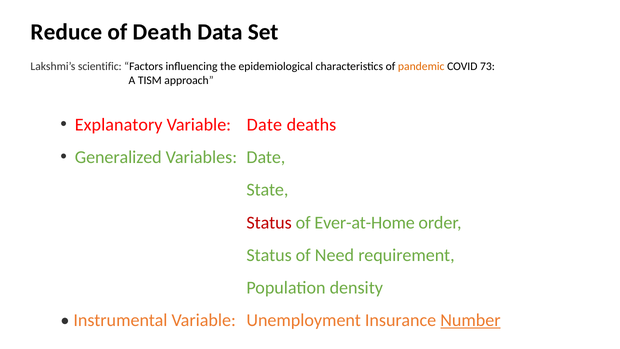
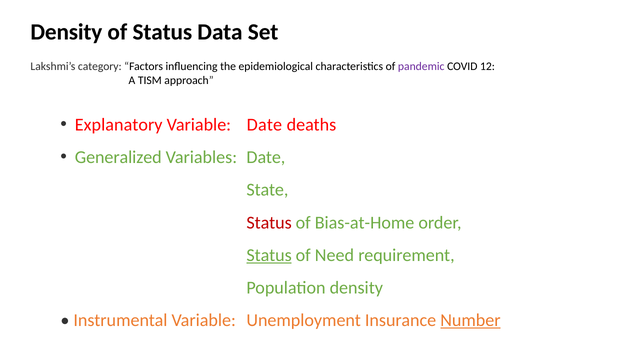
Reduce: Reduce -> Density (66, 32)
of Death: Death -> Status (162, 32)
scientific: scientific -> category (100, 66)
pandemic colour: orange -> purple (421, 66)
73: 73 -> 12 (487, 66)
Ever-at-Home: Ever-at-Home -> Bias-at-Home (365, 222)
Status underline: none -> present (269, 255)
